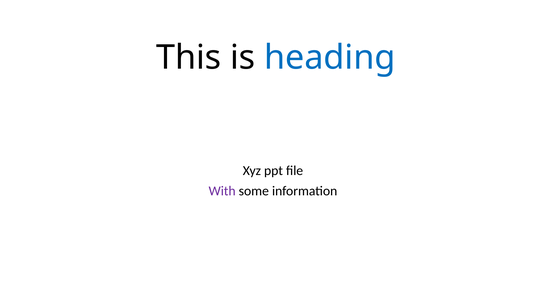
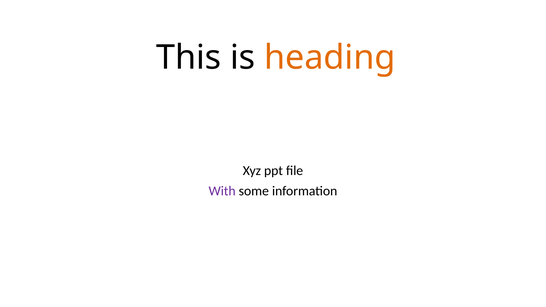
heading colour: blue -> orange (330, 57)
